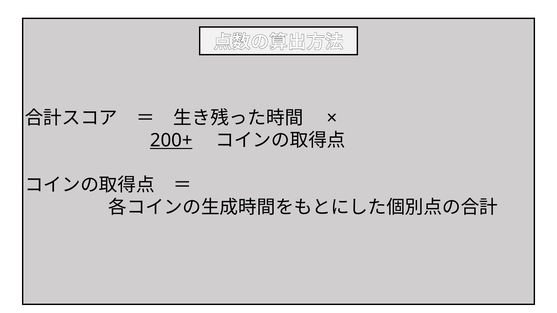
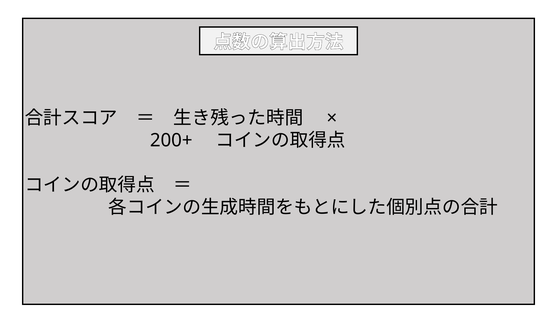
200+ underline: present -> none (171, 141)
